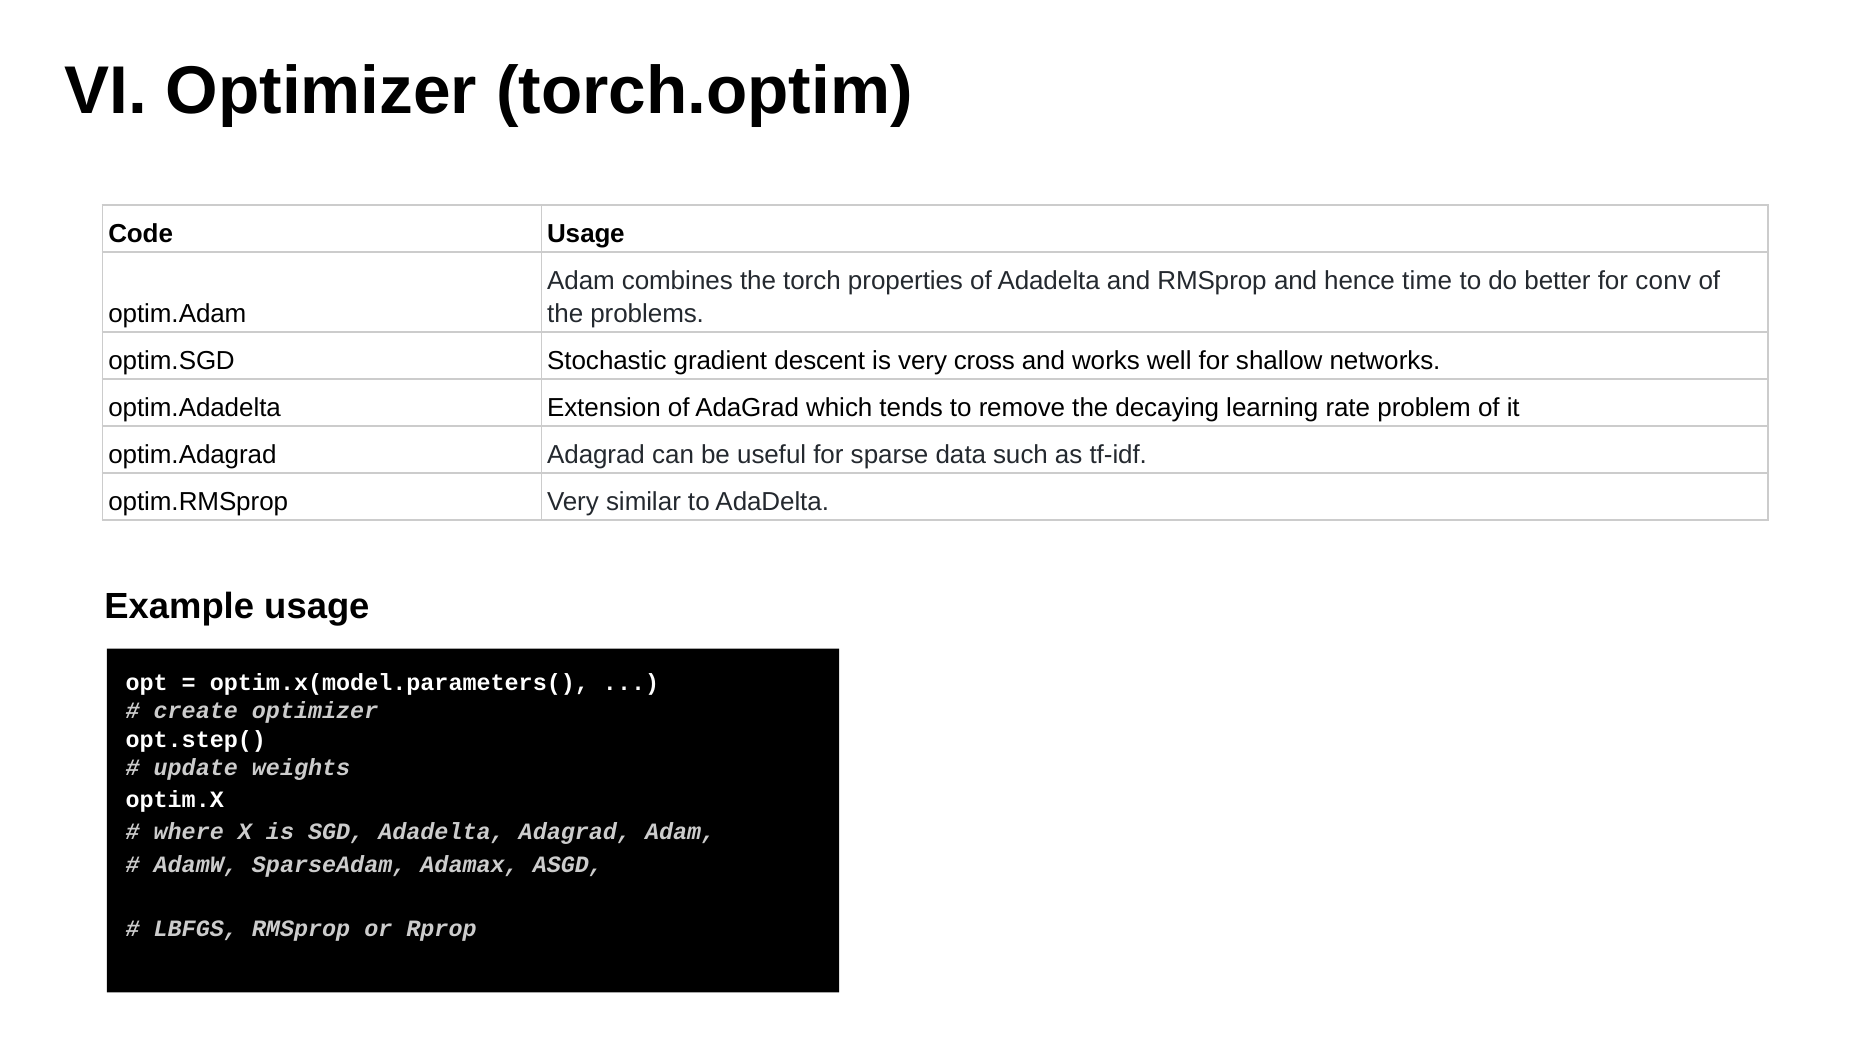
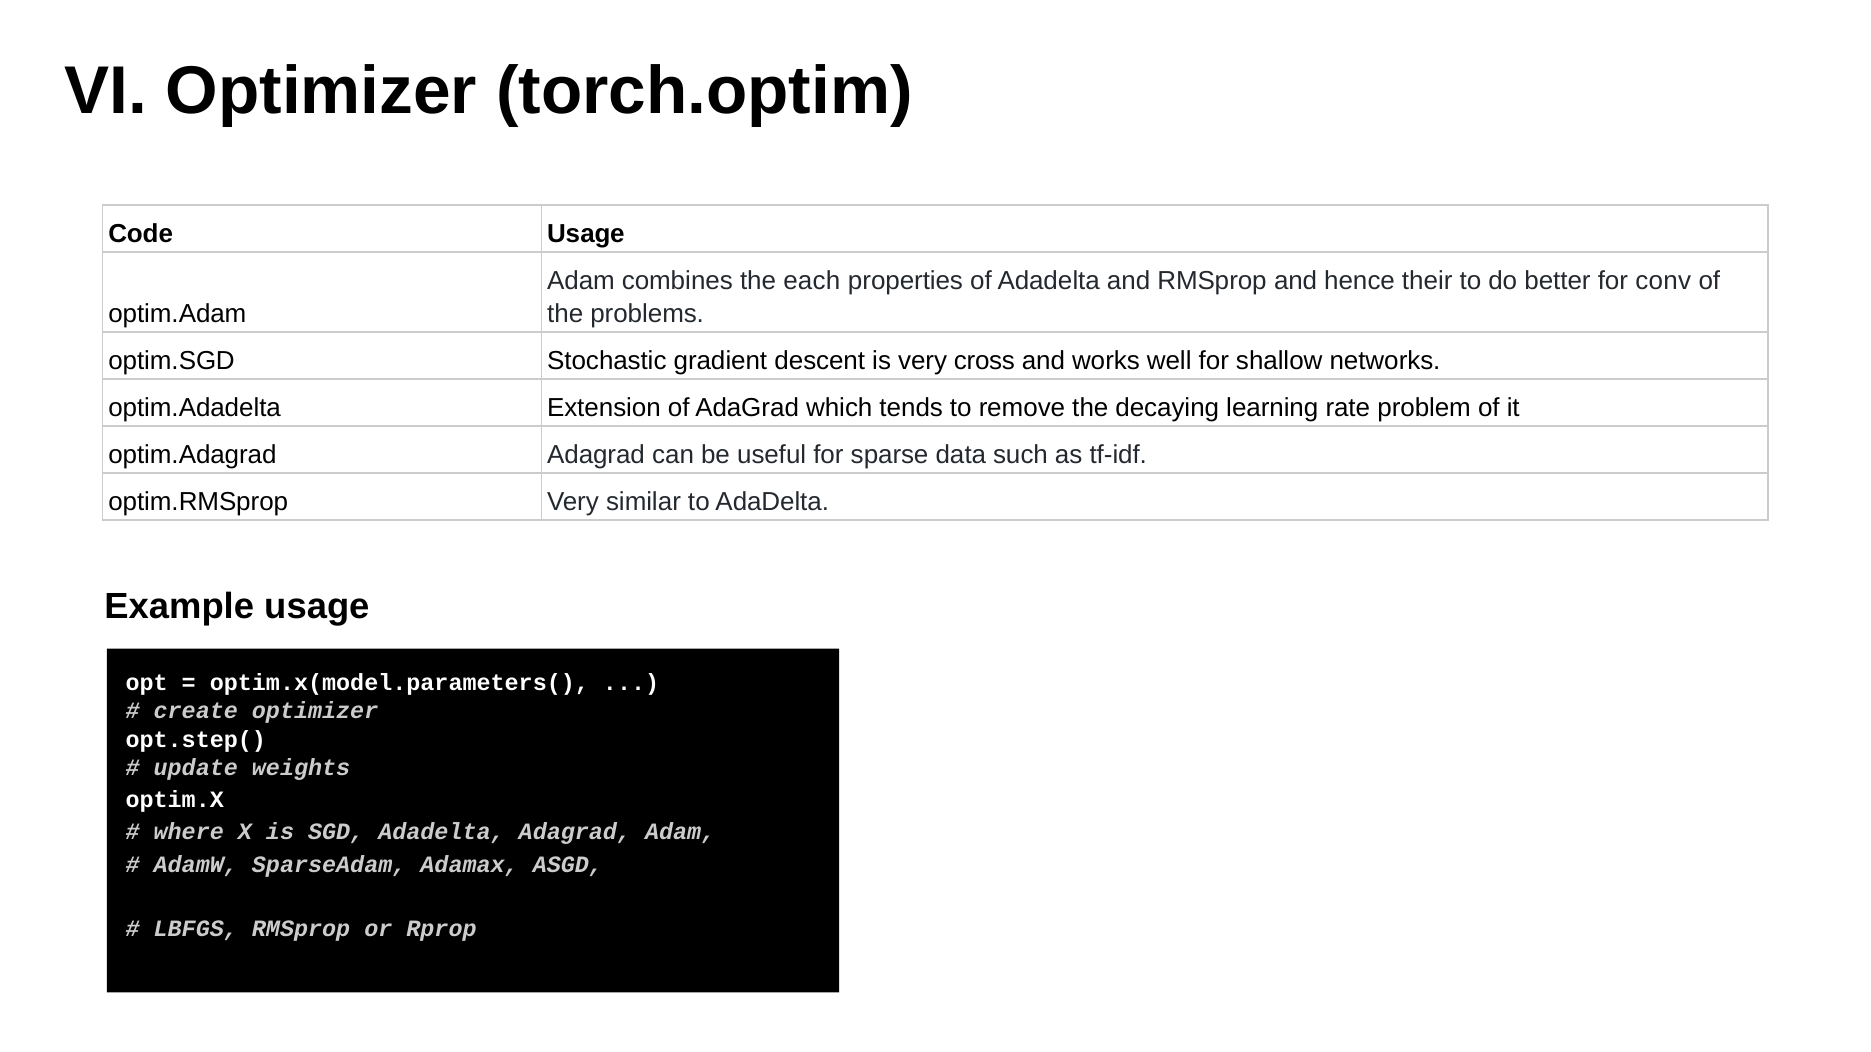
torch: torch -> each (812, 281)
time: time -> their (1427, 281)
